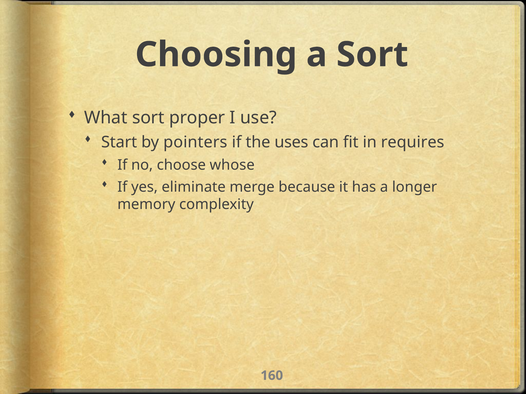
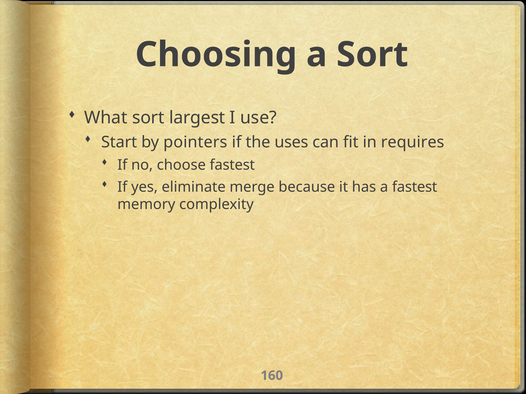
proper: proper -> largest (197, 118)
choose whose: whose -> fastest (232, 165)
a longer: longer -> fastest (415, 187)
